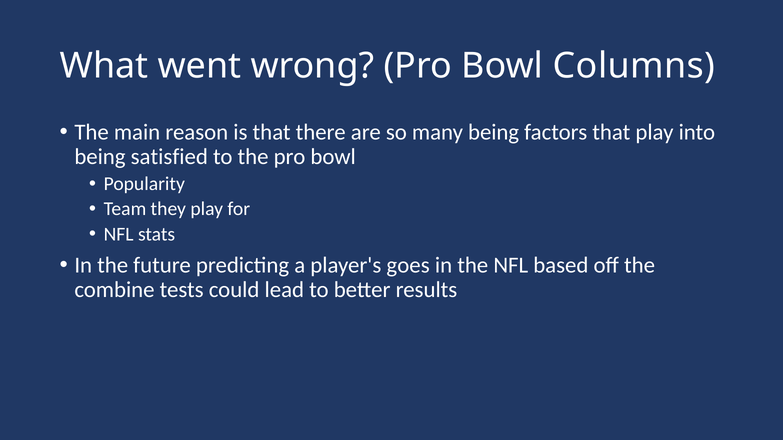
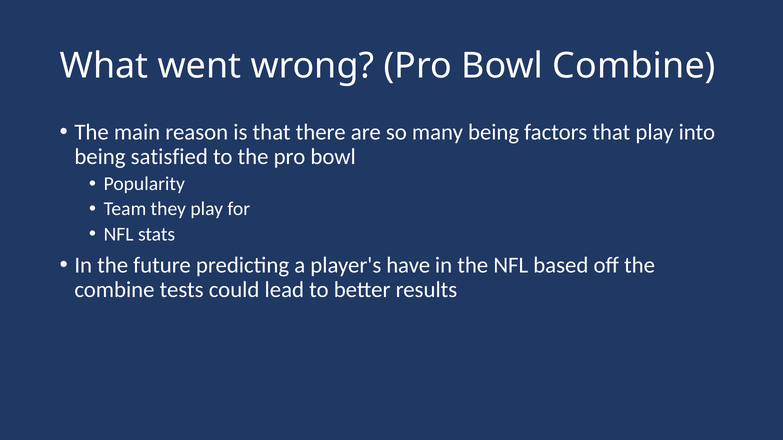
Bowl Columns: Columns -> Combine (634, 66)
goes: goes -> have (408, 265)
